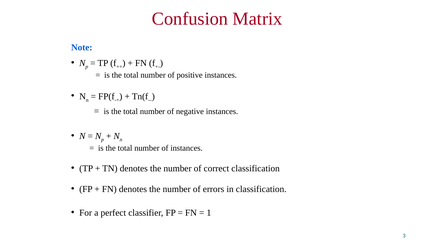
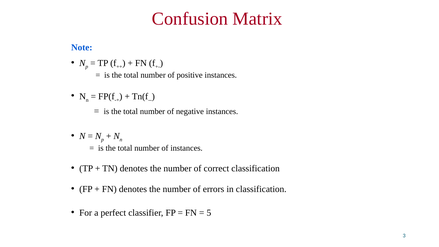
1: 1 -> 5 (209, 213)
